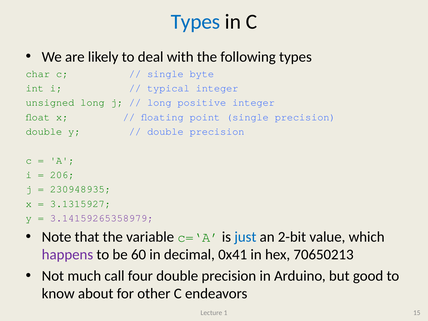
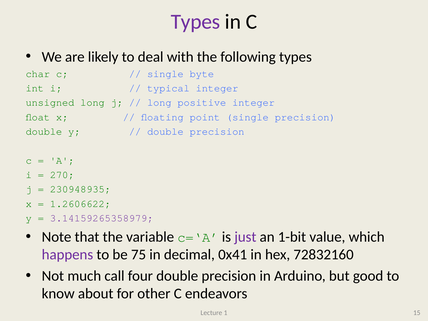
Types colour: blue -> purple (195, 22)
206: 206 -> 270 (62, 175)
3.1315927: 3.1315927 -> 1.2606622 (80, 204)
just colour: blue -> purple (245, 237)
2-bit: 2-bit -> 1-bit (292, 237)
60: 60 -> 75 (139, 255)
70650213: 70650213 -> 72832160 (324, 255)
